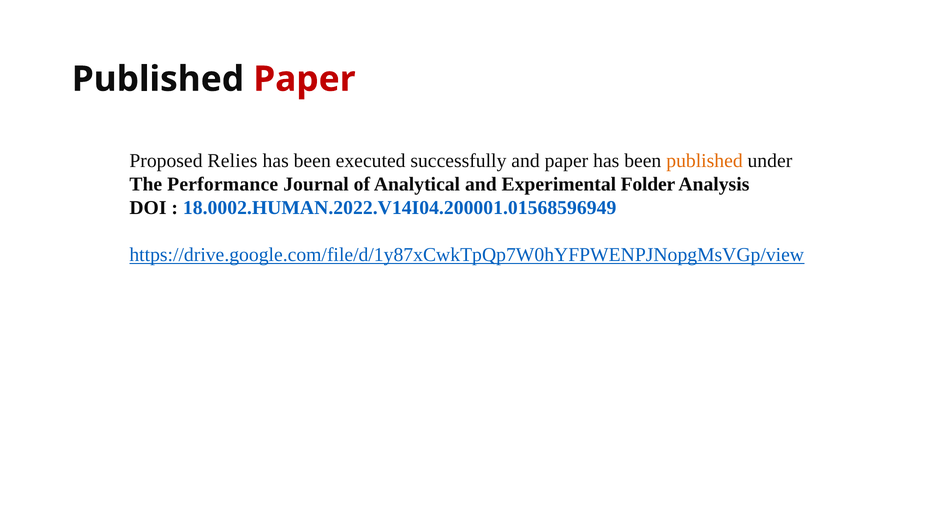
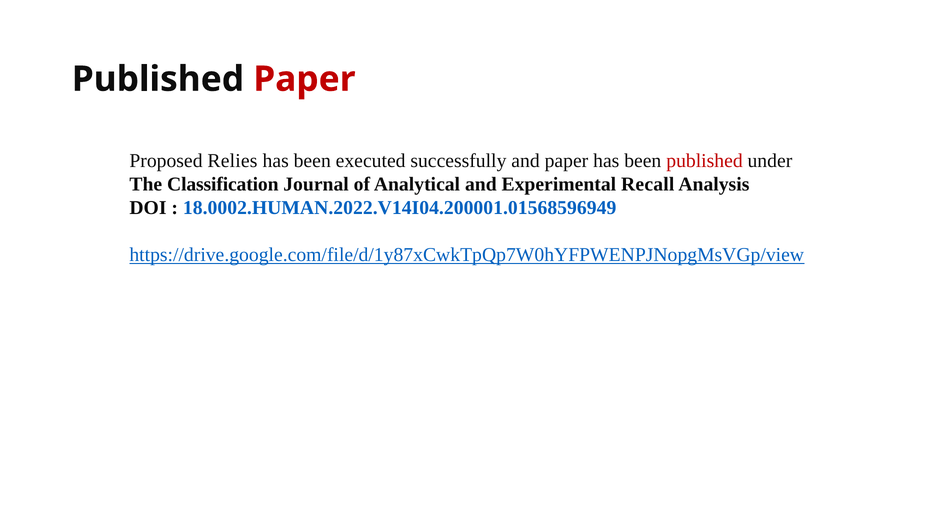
published colour: orange -> red (705, 161)
Performance: Performance -> Classification (223, 184)
Folder: Folder -> Recall (648, 184)
